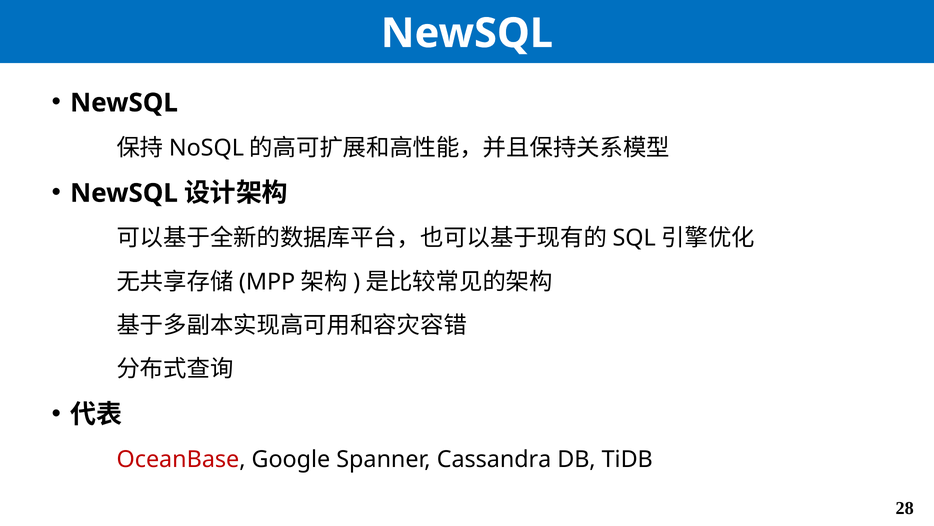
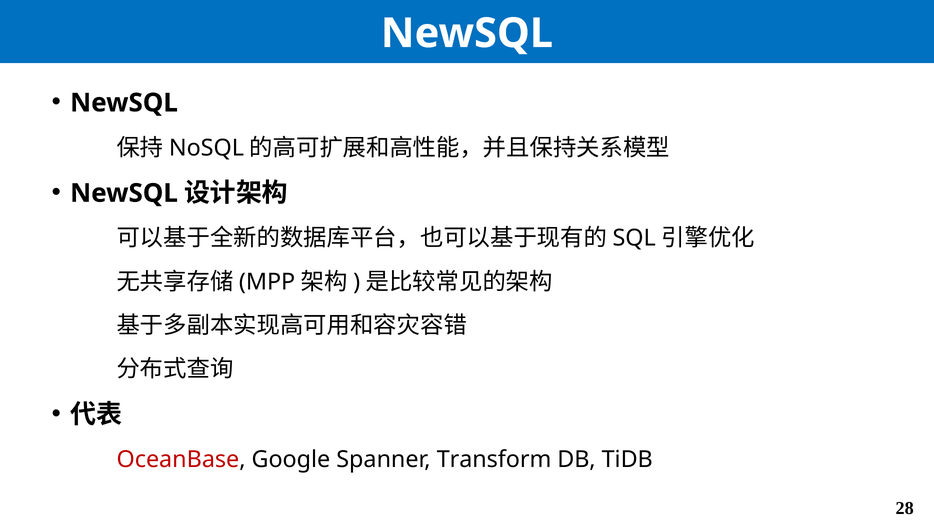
Cassandra: Cassandra -> Transform (494, 459)
